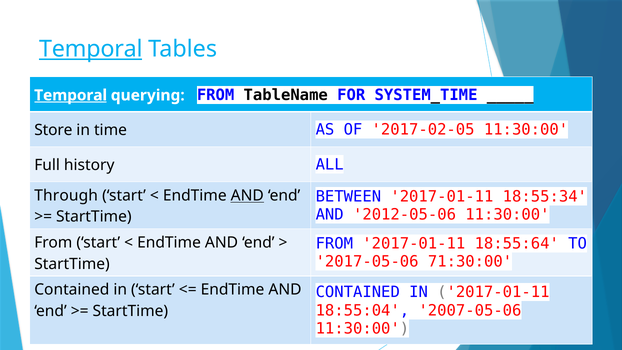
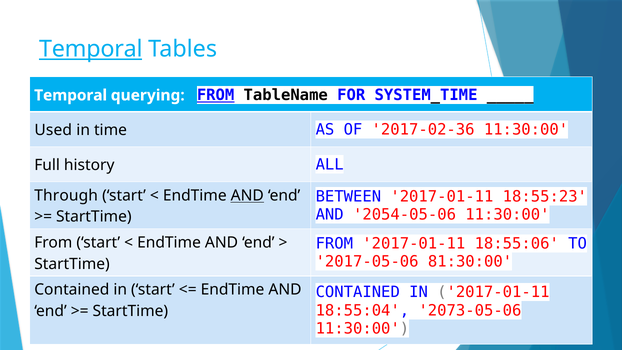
Temporal underline: present -> none (71, 95)
FROM underline: none -> present (216, 95)
Store: Store -> Used (53, 130)
2017-02-05: 2017-02-05 -> 2017-02-36 (423, 130)
18:55:34: 18:55:34 -> 18:55:23 (545, 196)
2012-05-06: 2012-05-06 -> 2054-05-06 (405, 215)
18:55:64: 18:55:64 -> 18:55:06 (517, 244)
71:30:00: 71:30:00 -> 81:30:00 (470, 262)
2007-05-06: 2007-05-06 -> 2073-05-06 (470, 310)
